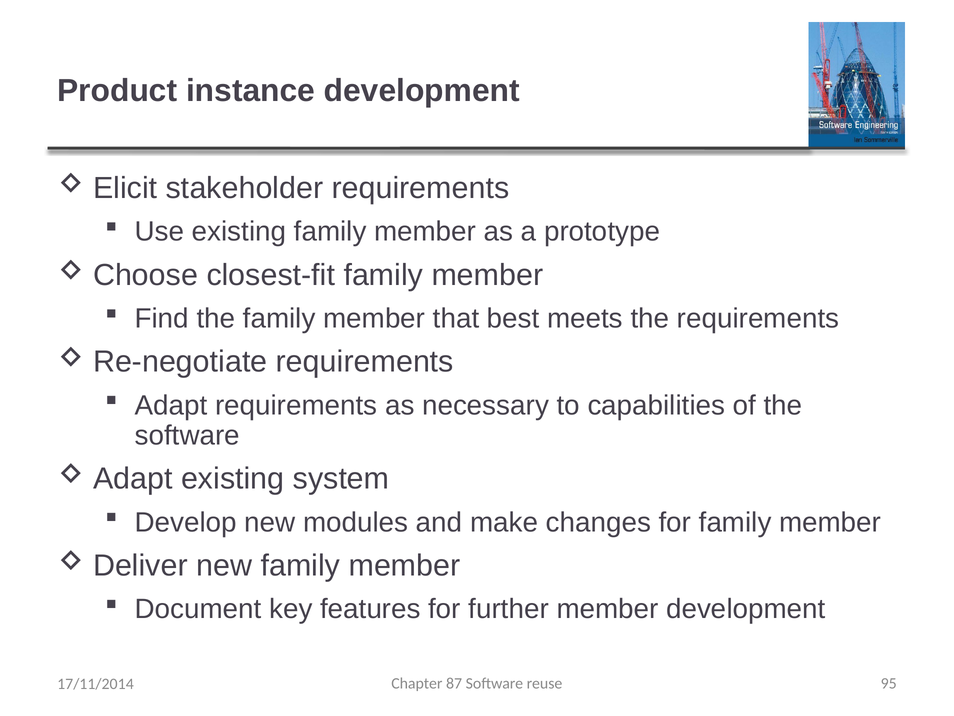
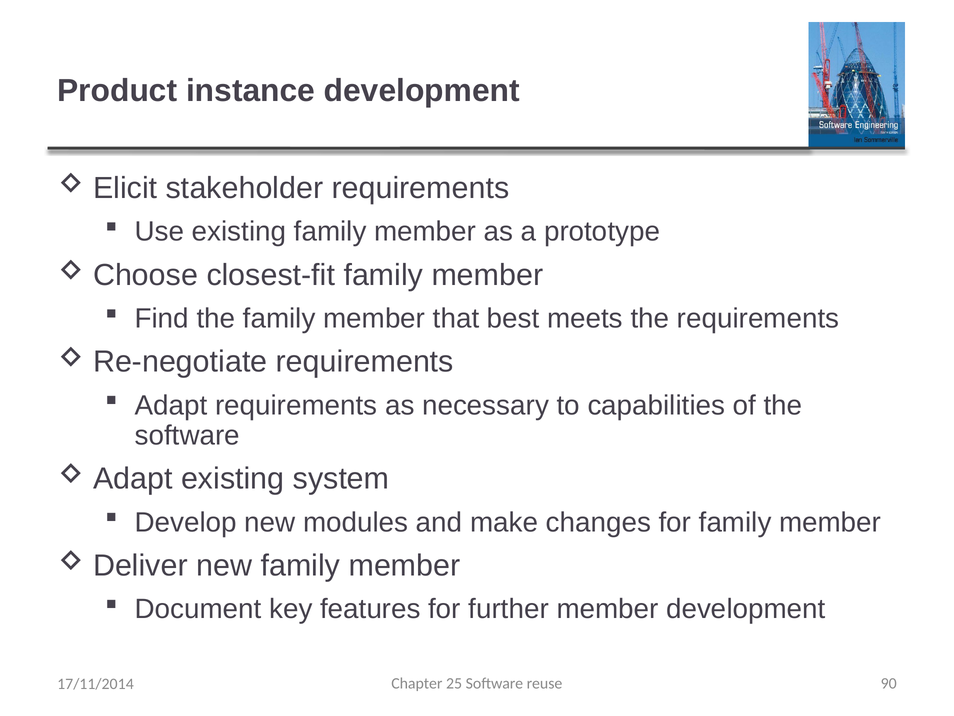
87: 87 -> 25 (454, 683)
95: 95 -> 90 (889, 683)
